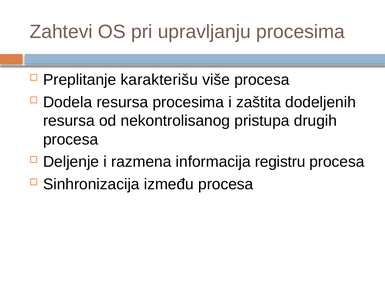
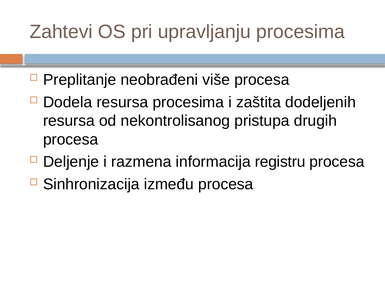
karakterišu: karakterišu -> neobrađeni (159, 80)
